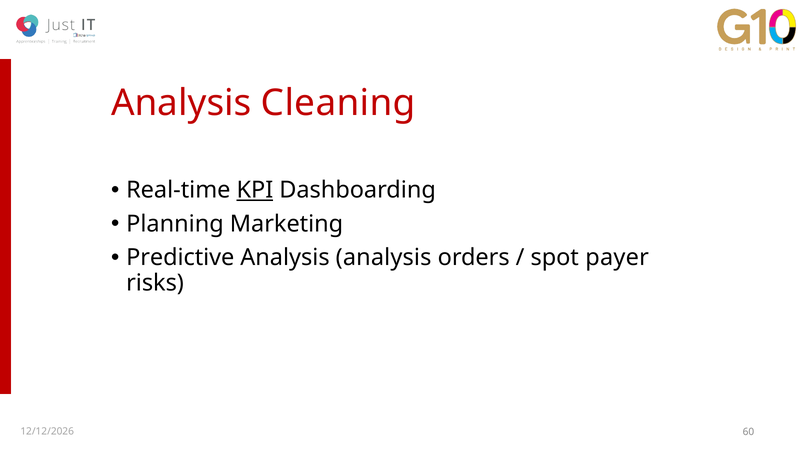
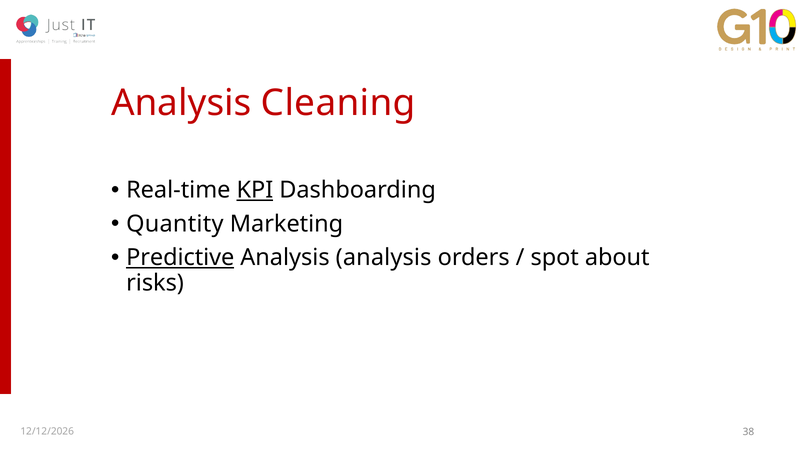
Planning: Planning -> Quantity (175, 224)
Predictive underline: none -> present (180, 258)
payer: payer -> about (617, 258)
60: 60 -> 38 (748, 432)
